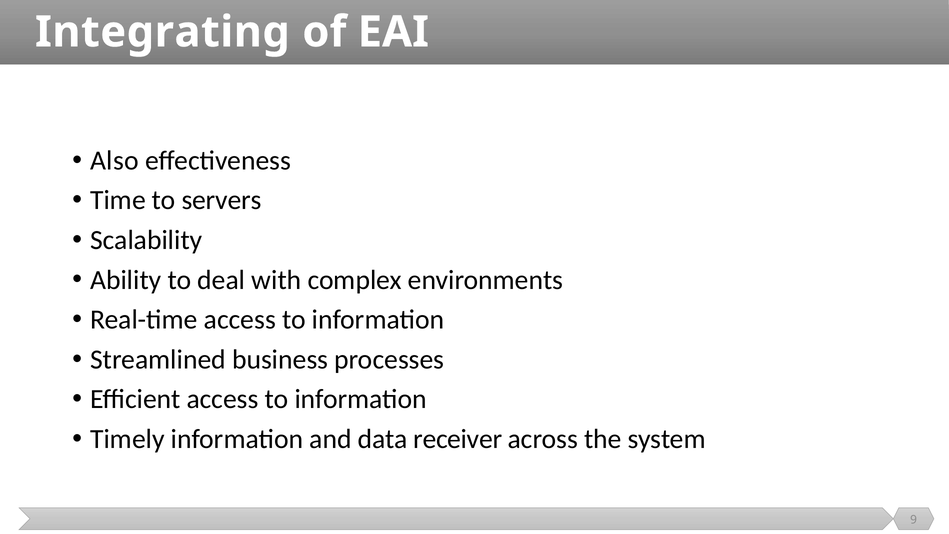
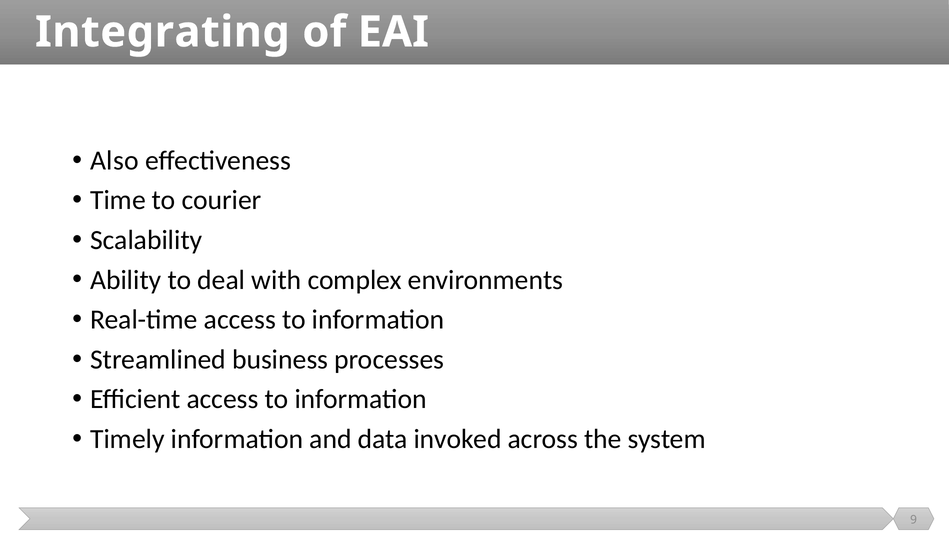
servers: servers -> courier (222, 200)
receiver: receiver -> invoked (458, 439)
